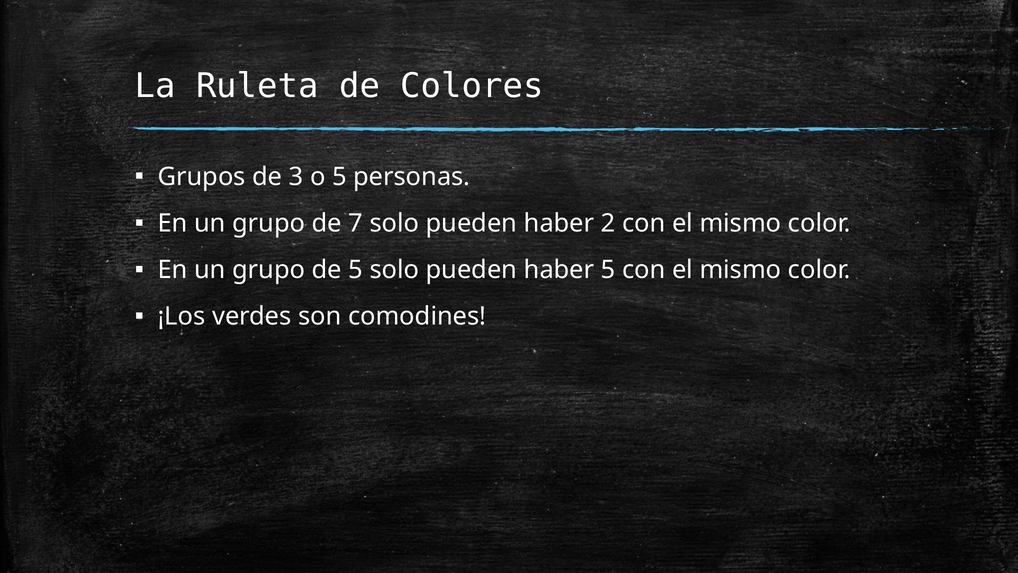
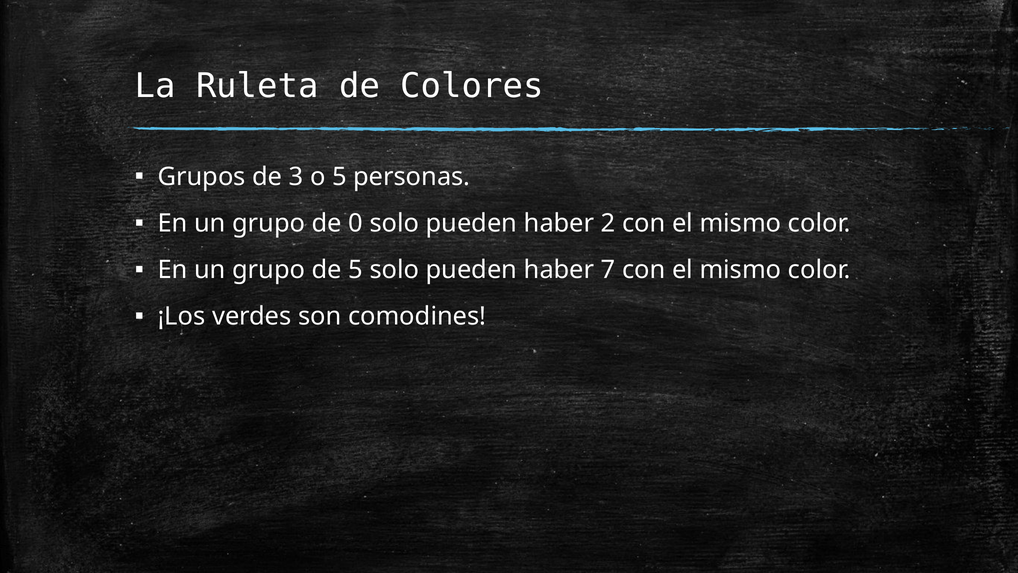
7: 7 -> 0 (356, 223)
haber 5: 5 -> 7 (608, 270)
